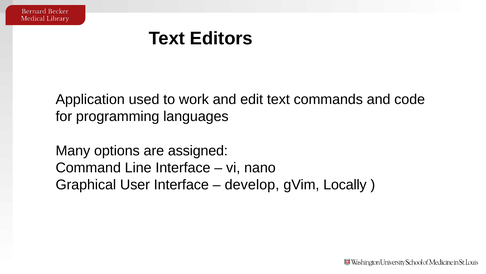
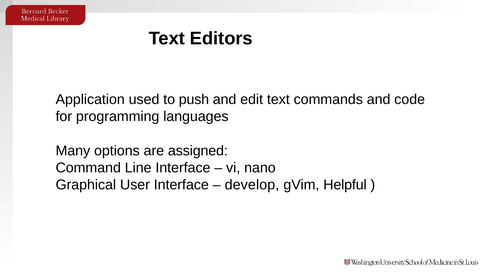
work: work -> push (194, 99)
Locally: Locally -> Helpful (345, 184)
